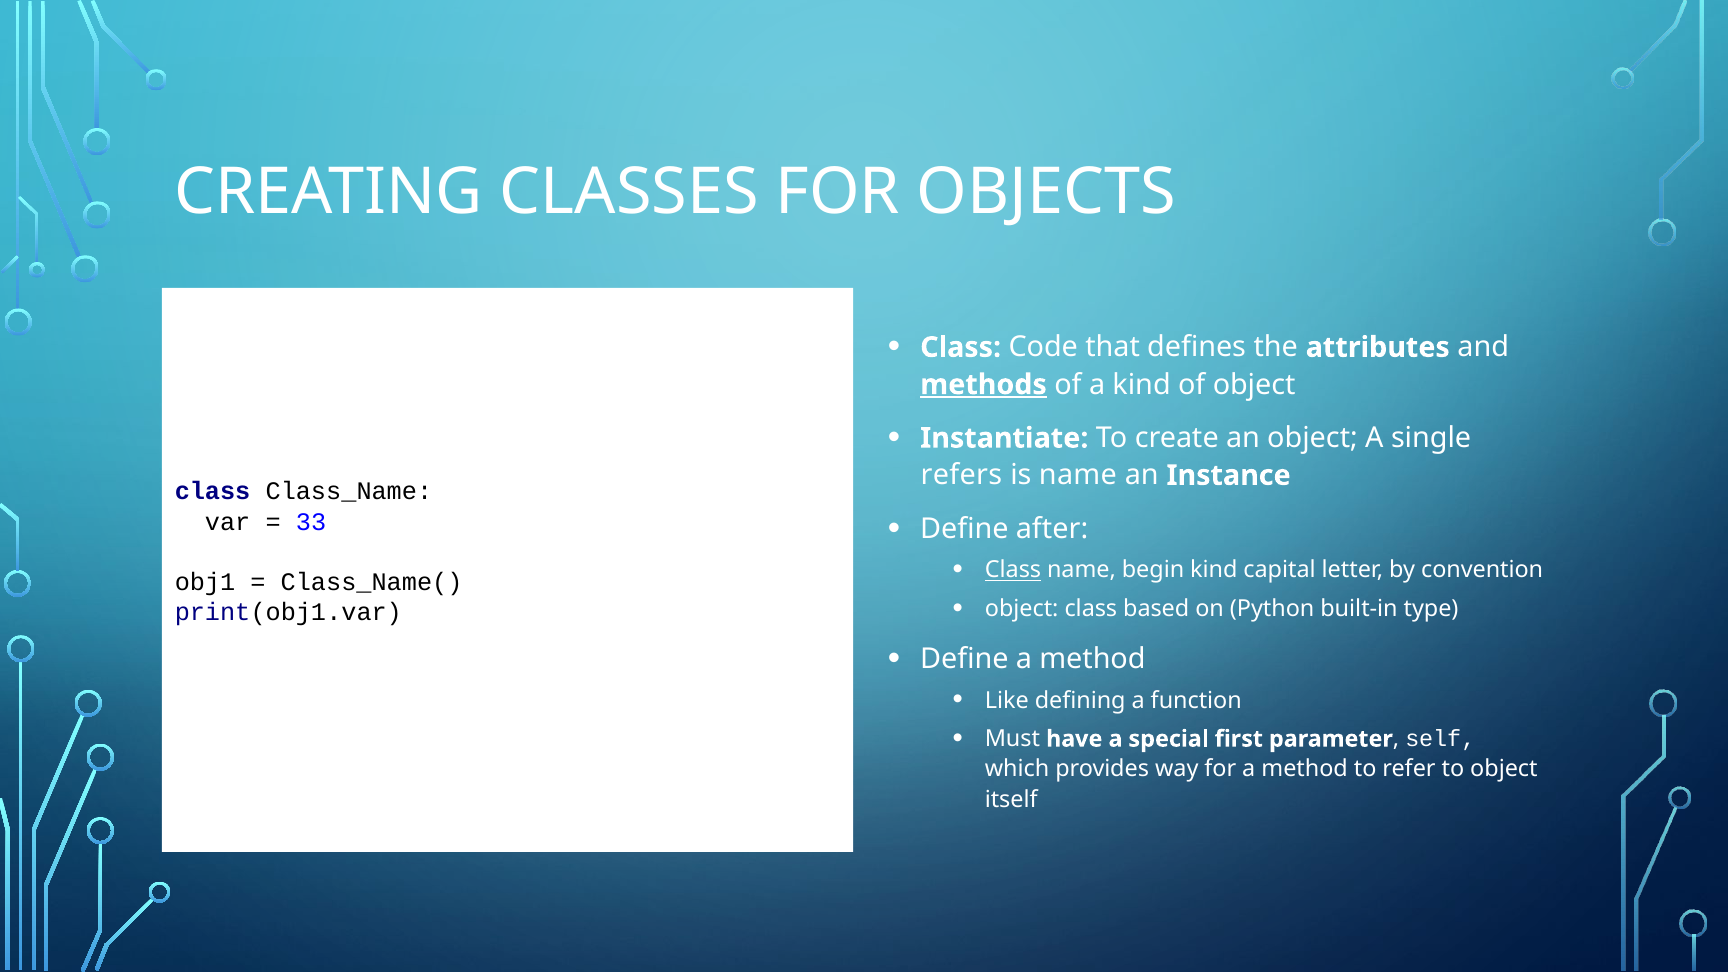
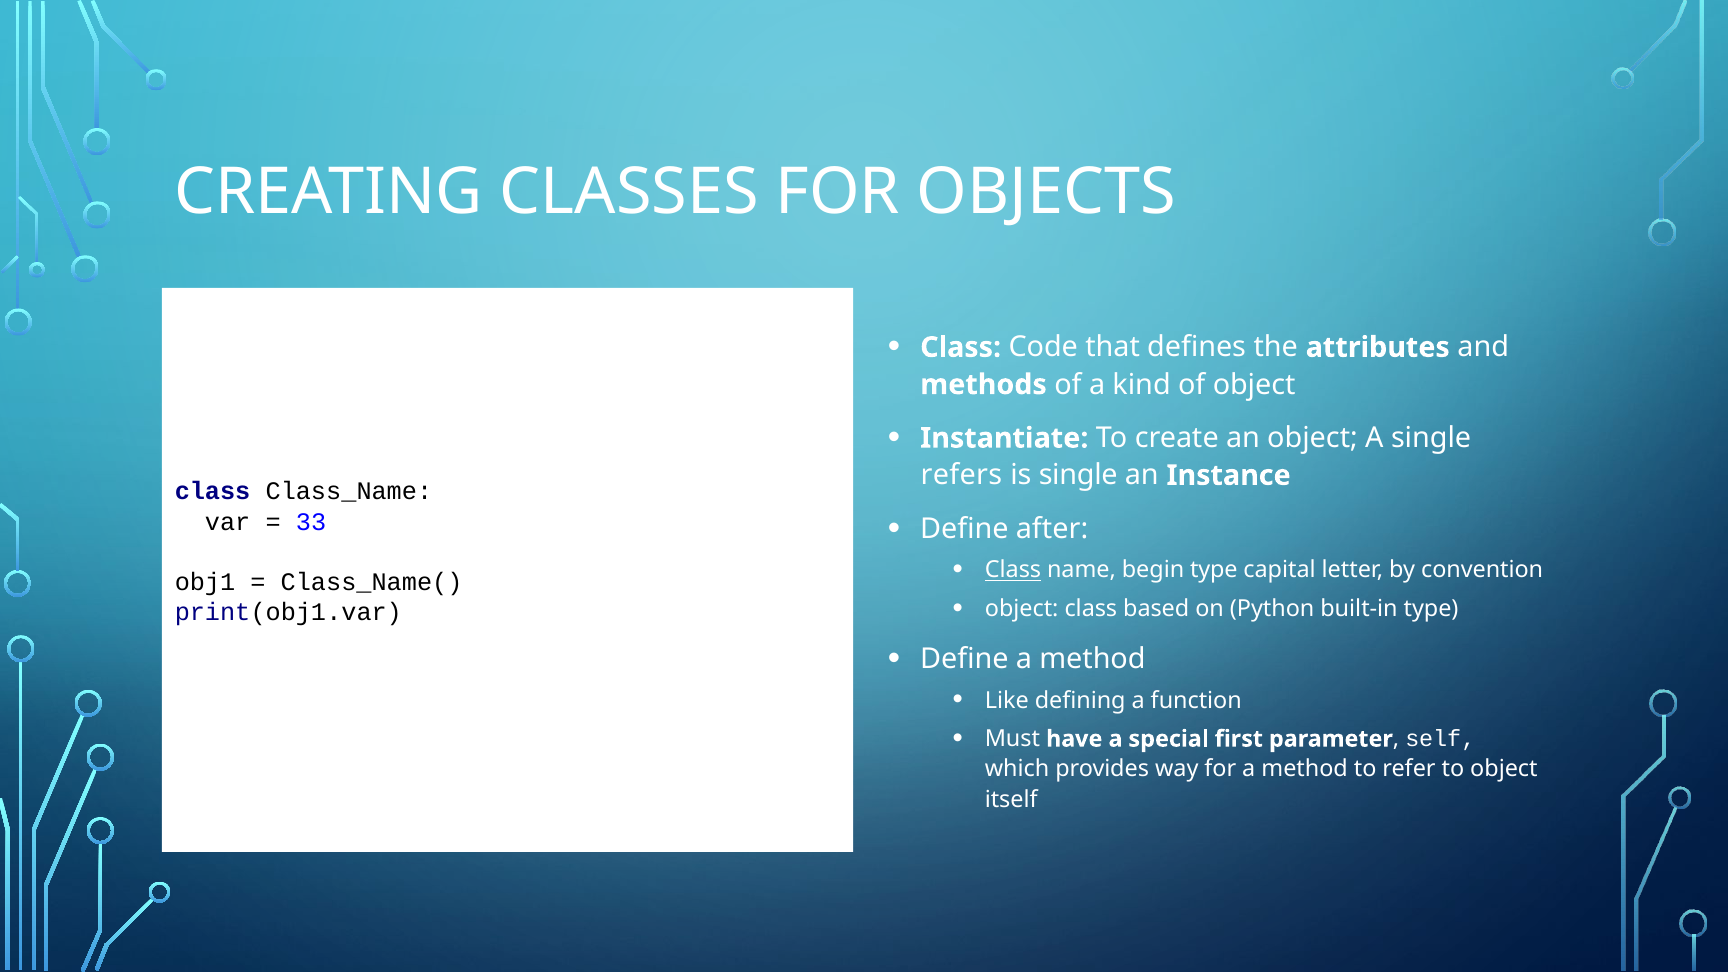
methods underline: present -> none (983, 385)
is name: name -> single (1078, 475)
begin kind: kind -> type (1214, 570)
